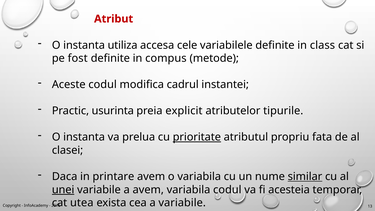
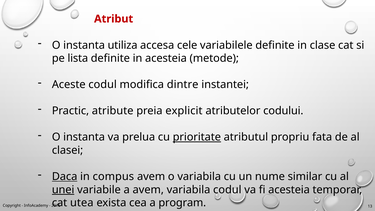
class: class -> clase (323, 45)
fost: fost -> lista (78, 58)
in compus: compus -> acesteia (166, 58)
cadrul: cadrul -> dintre (183, 85)
usurinta: usurinta -> atribute (113, 111)
tipurile: tipurile -> codului (283, 111)
Daca underline: none -> present (65, 176)
printare: printare -> compus (113, 176)
similar underline: present -> none (305, 176)
a variabile: variabile -> program (182, 203)
